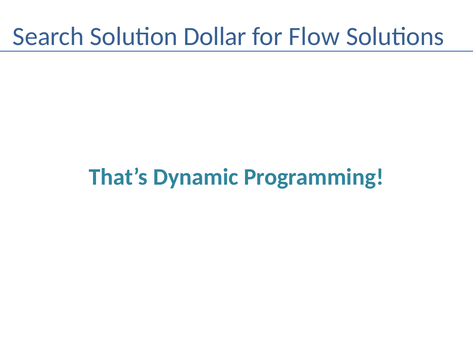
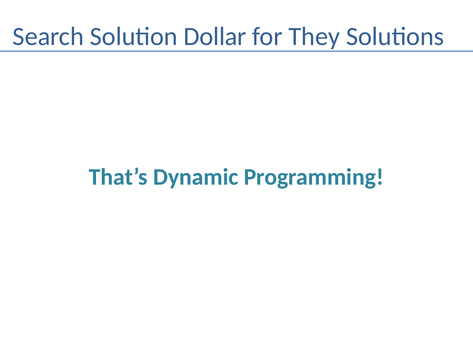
Flow: Flow -> They (314, 37)
